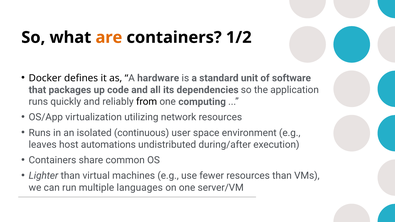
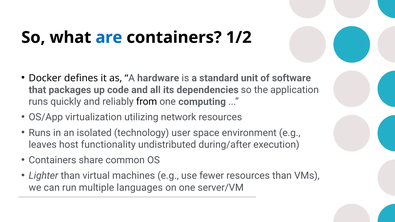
are colour: orange -> blue (109, 37)
continuous: continuous -> technology (142, 133)
automations: automations -> functionality (108, 145)
